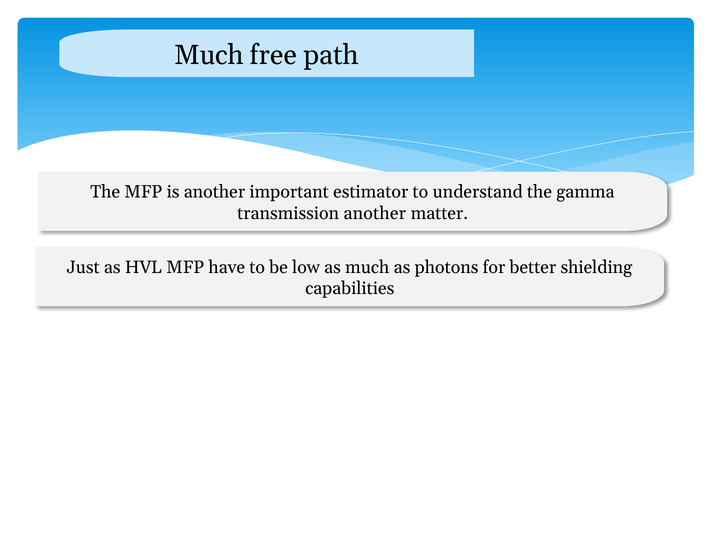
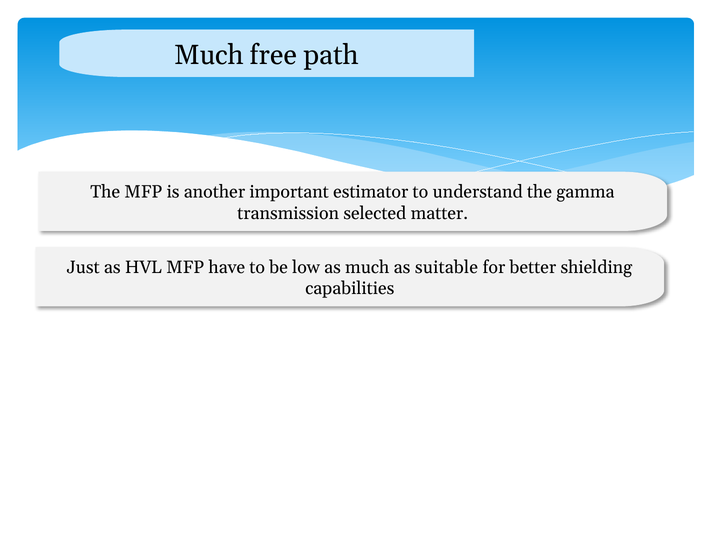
transmission another: another -> selected (375, 213)
photons: photons -> suitable (446, 267)
